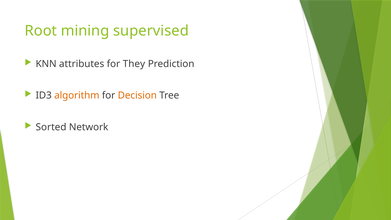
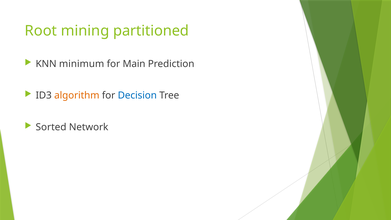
supervised: supervised -> partitioned (151, 31)
attributes: attributes -> minimum (82, 64)
They: They -> Main (134, 64)
Decision colour: orange -> blue (137, 95)
